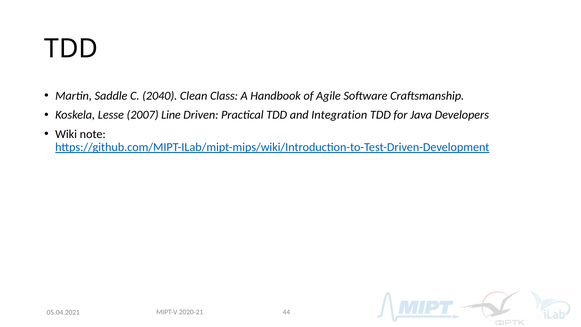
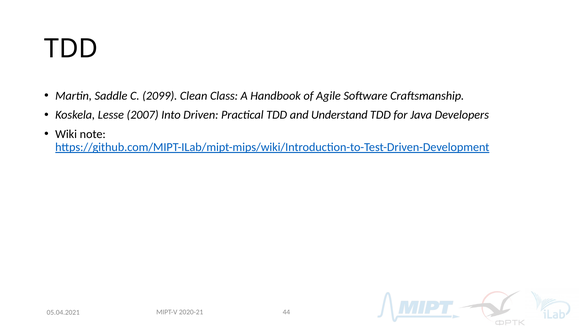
2040: 2040 -> 2099 (160, 96)
Line: Line -> Into (171, 115)
Integration: Integration -> Understand (339, 115)
